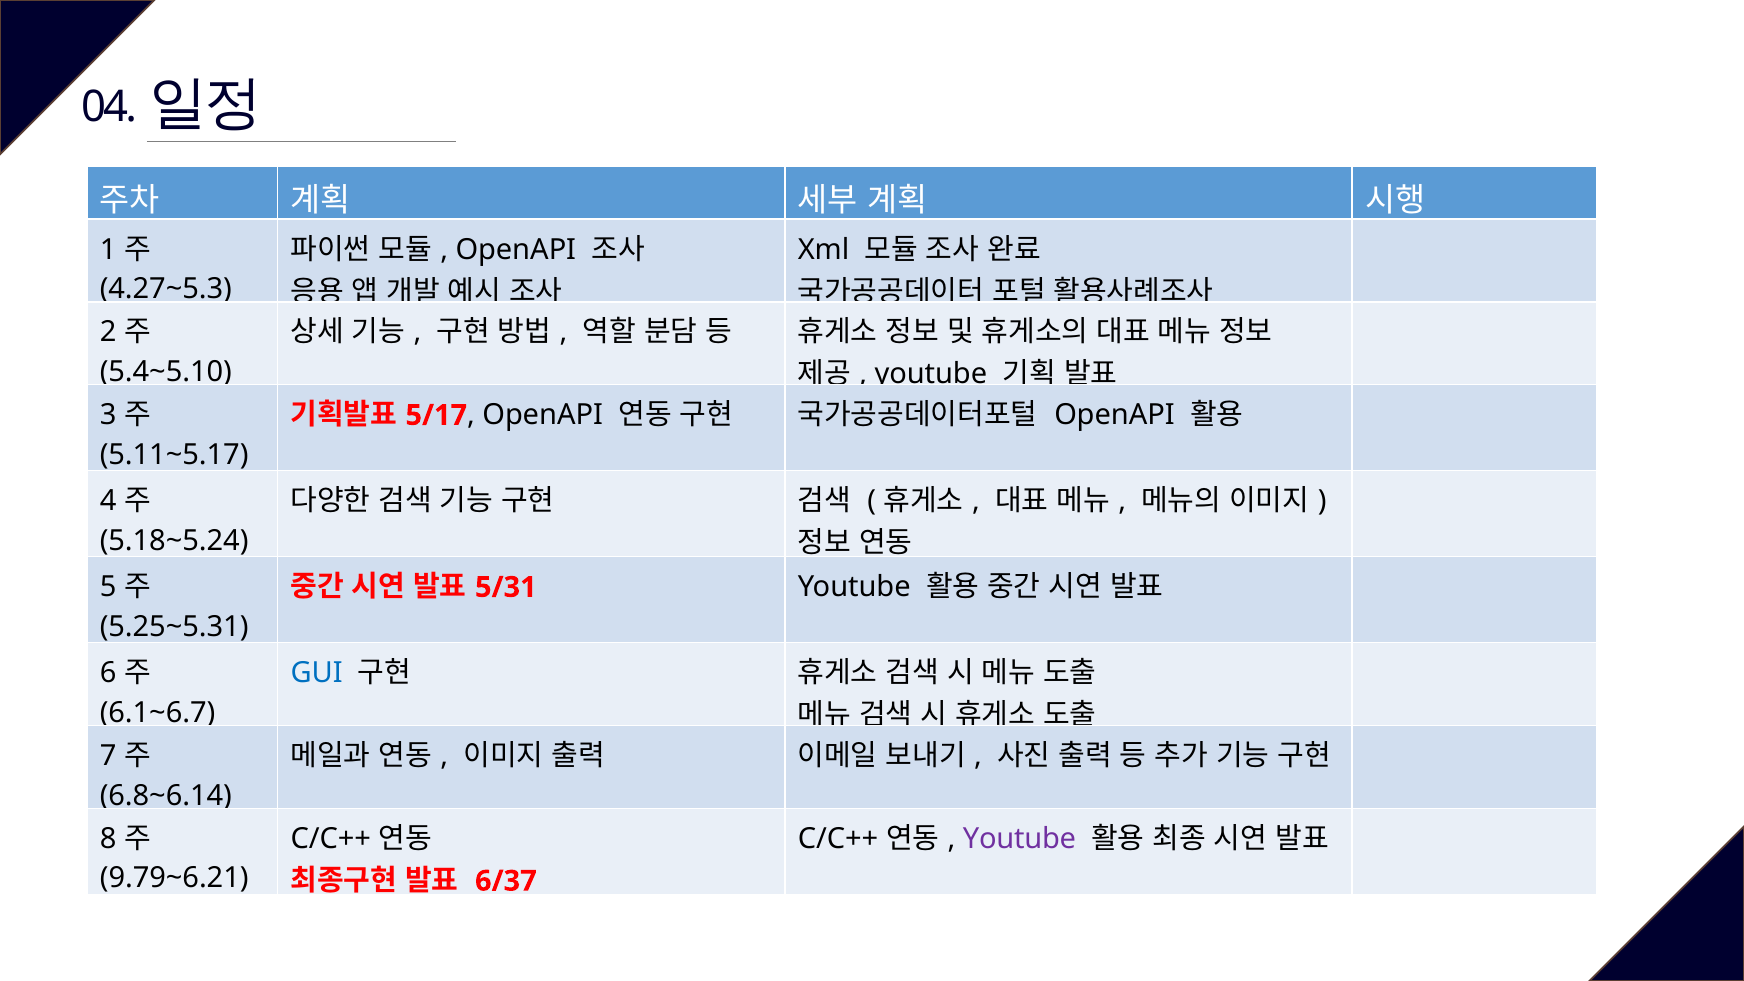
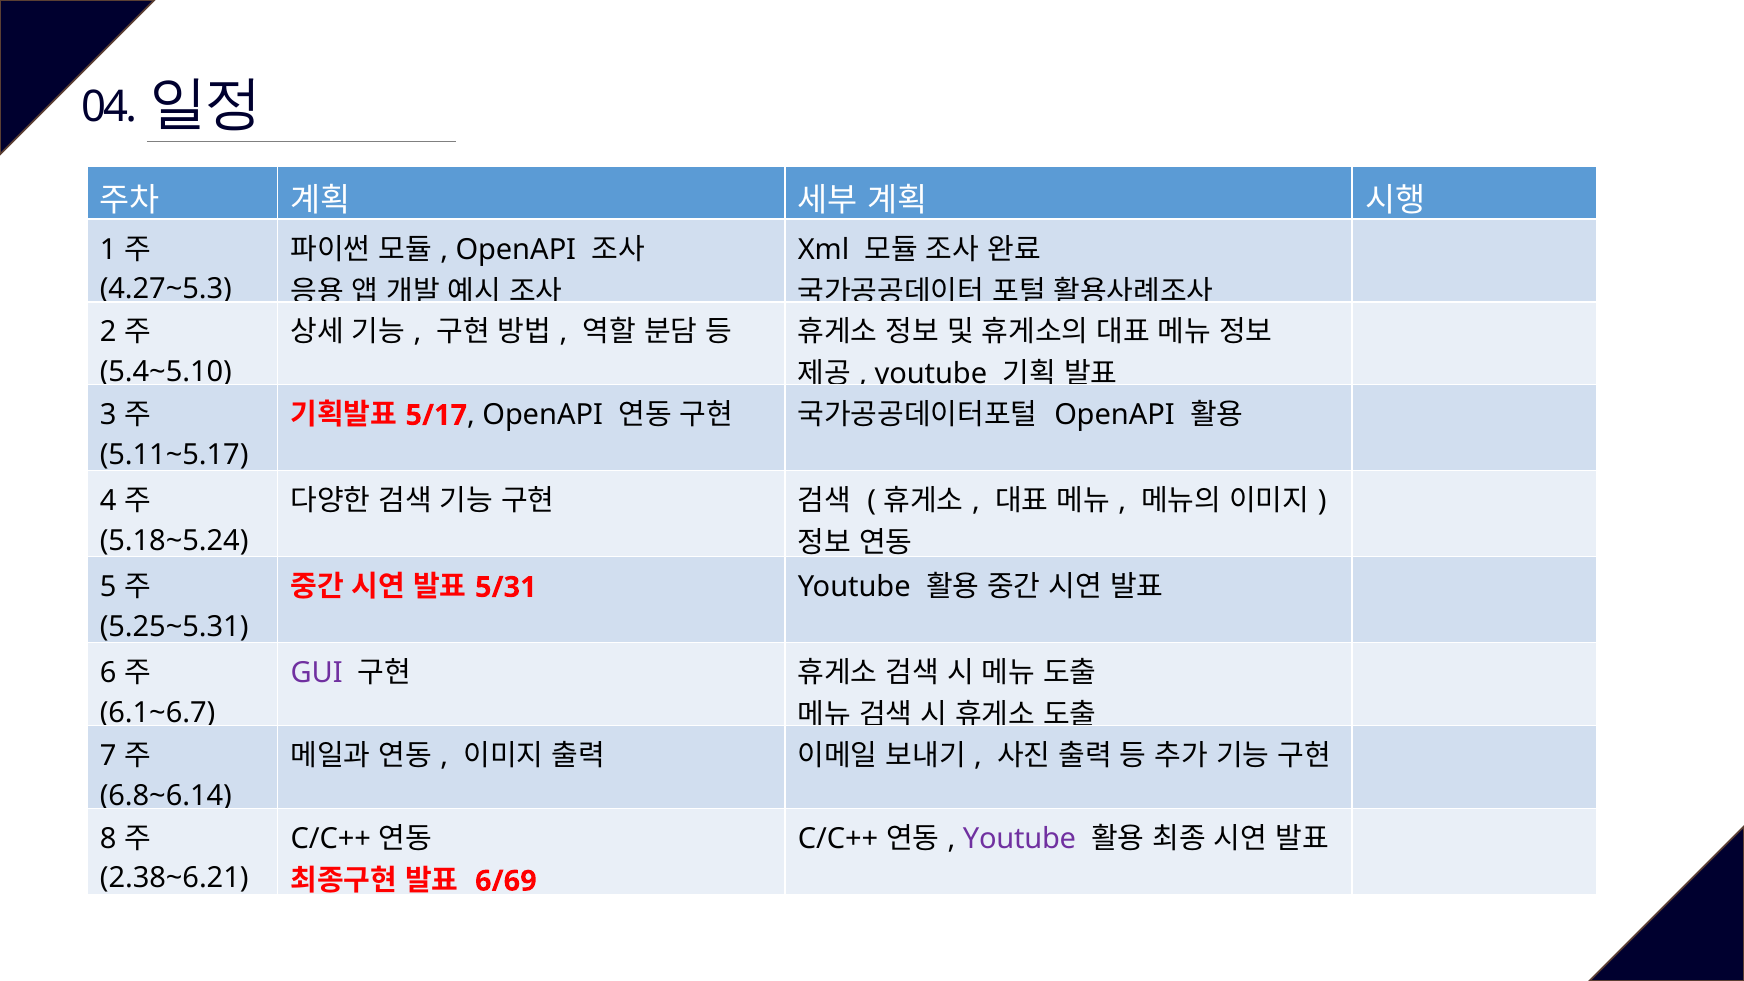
GUI colour: blue -> purple (317, 673)
6/37: 6/37 -> 6/69 (506, 881)
9.79~6.21: 9.79~6.21 -> 2.38~6.21 (174, 878)
